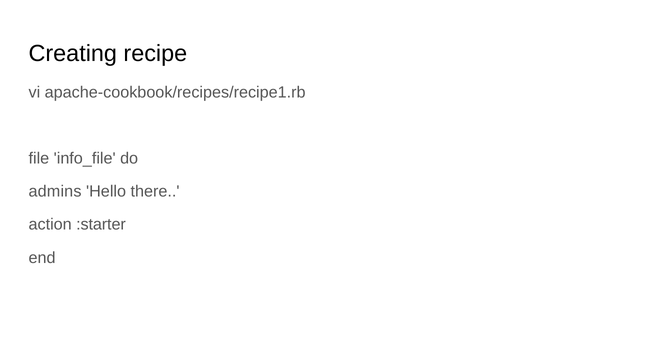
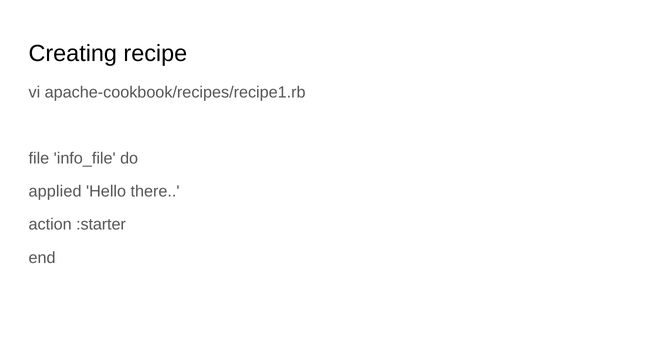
admins: admins -> applied (55, 192)
